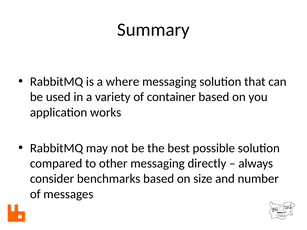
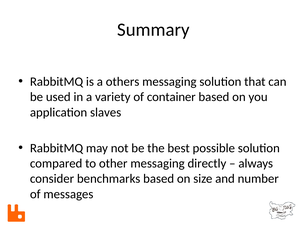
where: where -> others (123, 82)
works: works -> slaves (106, 112)
